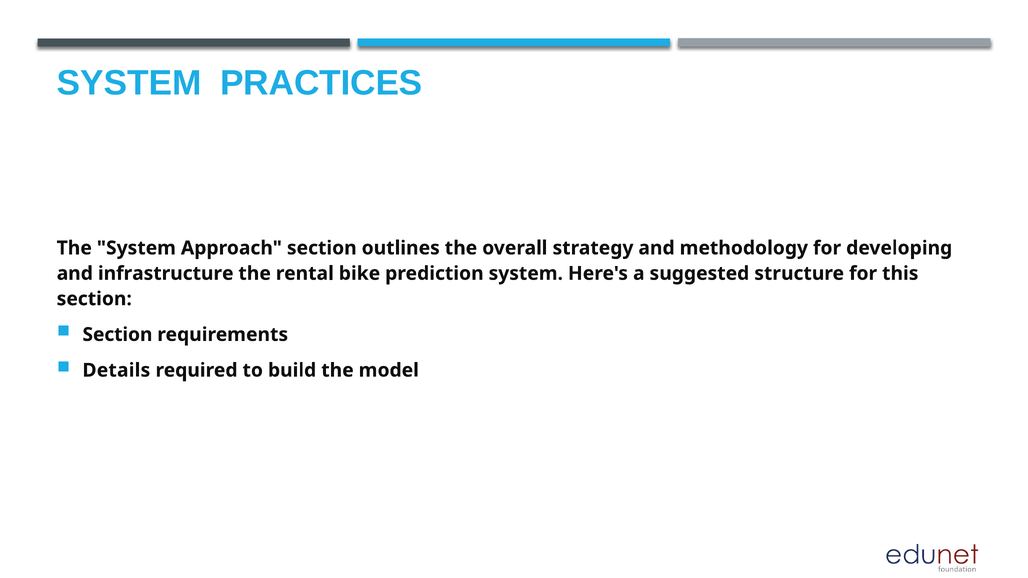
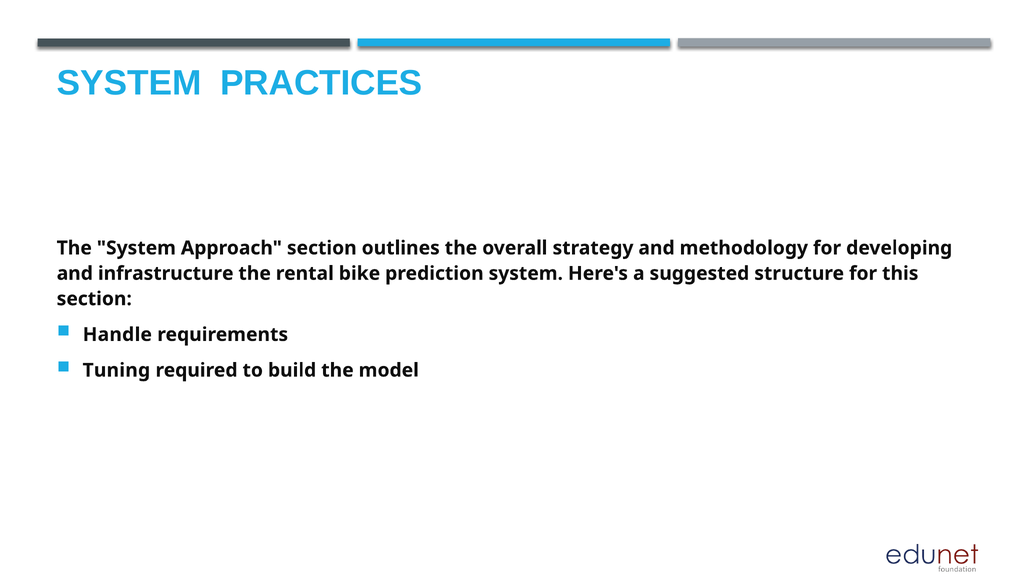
Section: Section -> Handle (117, 335)
Details: Details -> Tuning (116, 370)
